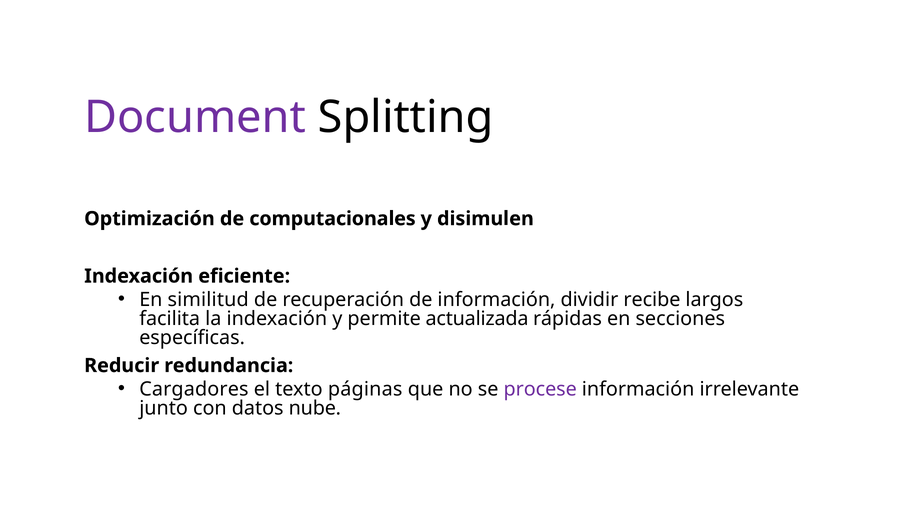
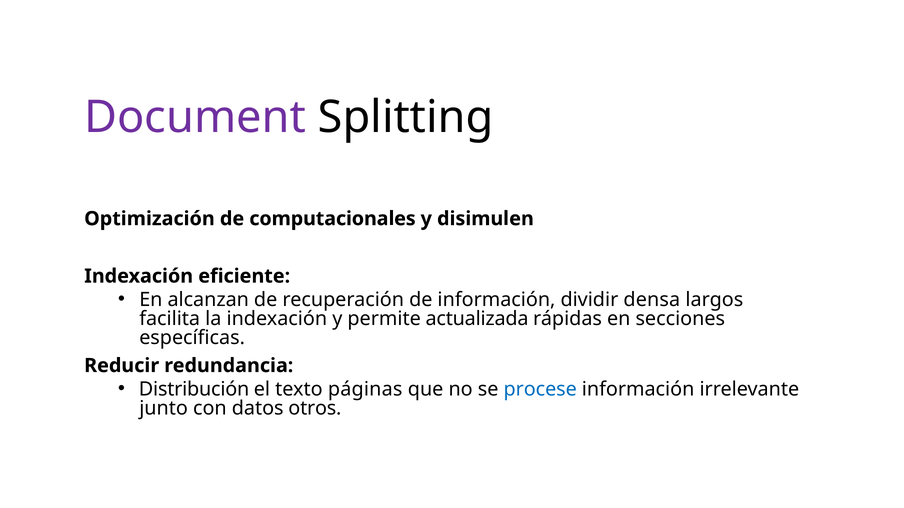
similitud: similitud -> alcanzan (208, 300)
recibe: recibe -> densa (652, 300)
Cargadores: Cargadores -> Distribución (194, 389)
procese colour: purple -> blue (540, 389)
nube: nube -> otros (315, 409)
